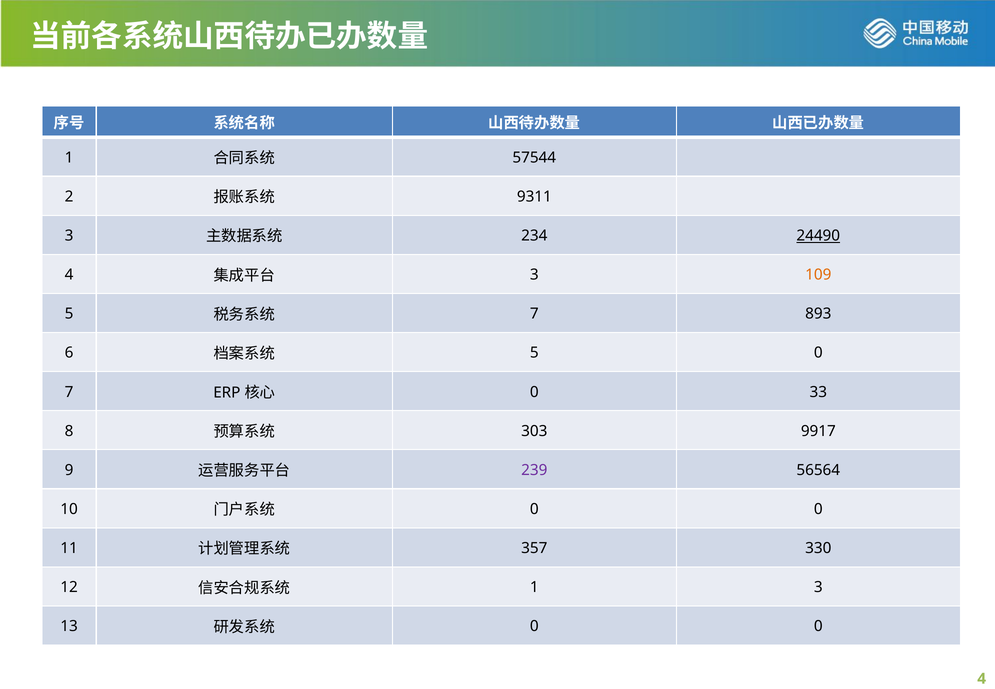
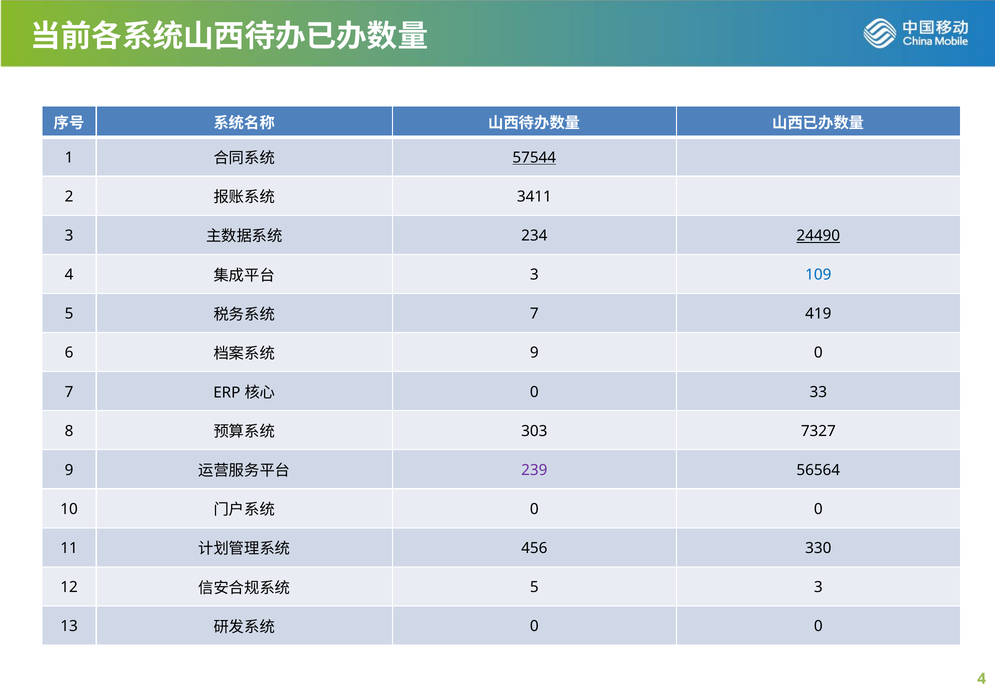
57544 underline: none -> present (534, 158)
9311: 9311 -> 3411 (534, 197)
109 colour: orange -> blue (818, 275)
893: 893 -> 419 (818, 314)
5: 5 -> 9 (534, 353)
9917: 9917 -> 7327 (818, 431)
357: 357 -> 456 (534, 548)
1: 1 -> 5 (534, 587)
